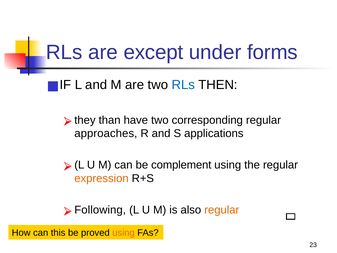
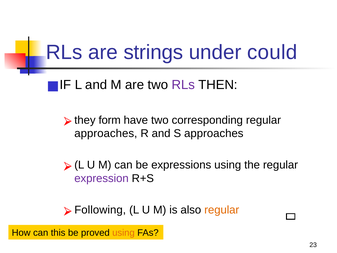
except: except -> strings (153, 52)
forms: forms -> could (272, 52)
RLs colour: blue -> purple (183, 85)
than: than -> form (110, 120)
S applications: applications -> approaches (214, 133)
complement: complement -> expressions (181, 165)
expression colour: orange -> purple (101, 178)
